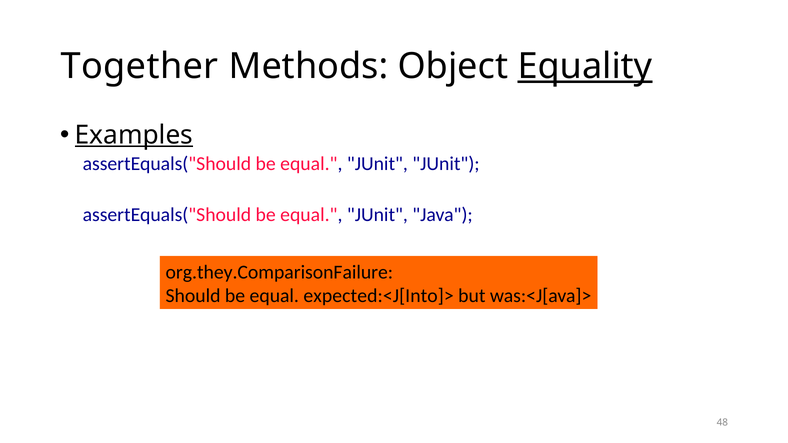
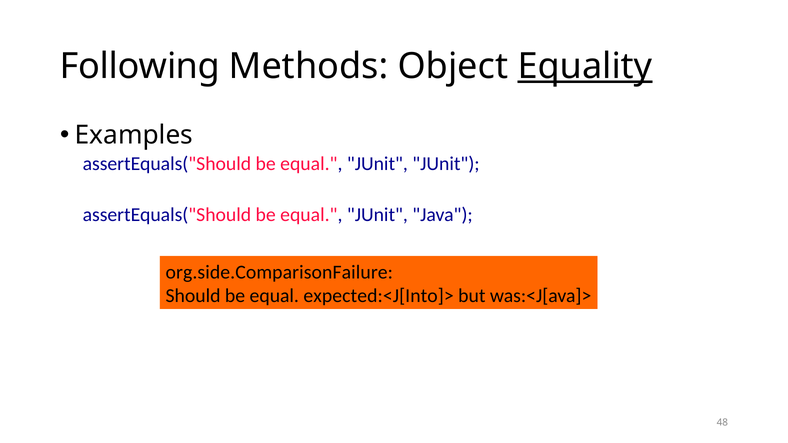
Together: Together -> Following (140, 66)
Examples underline: present -> none (134, 135)
org.they.ComparisonFailure: org.they.ComparisonFailure -> org.side.ComparisonFailure (279, 272)
